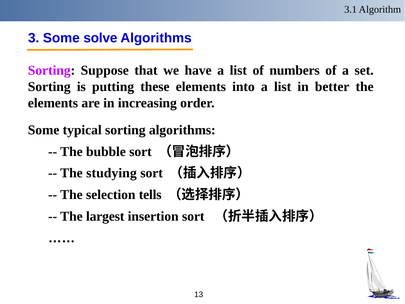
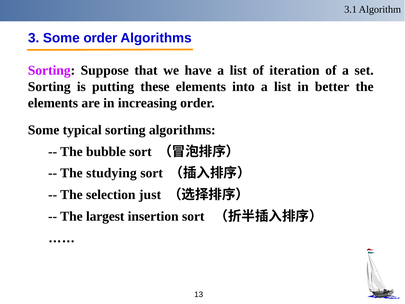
Some solve: solve -> order (100, 38)
numbers: numbers -> iteration (294, 70)
tells: tells -> just (150, 195)
